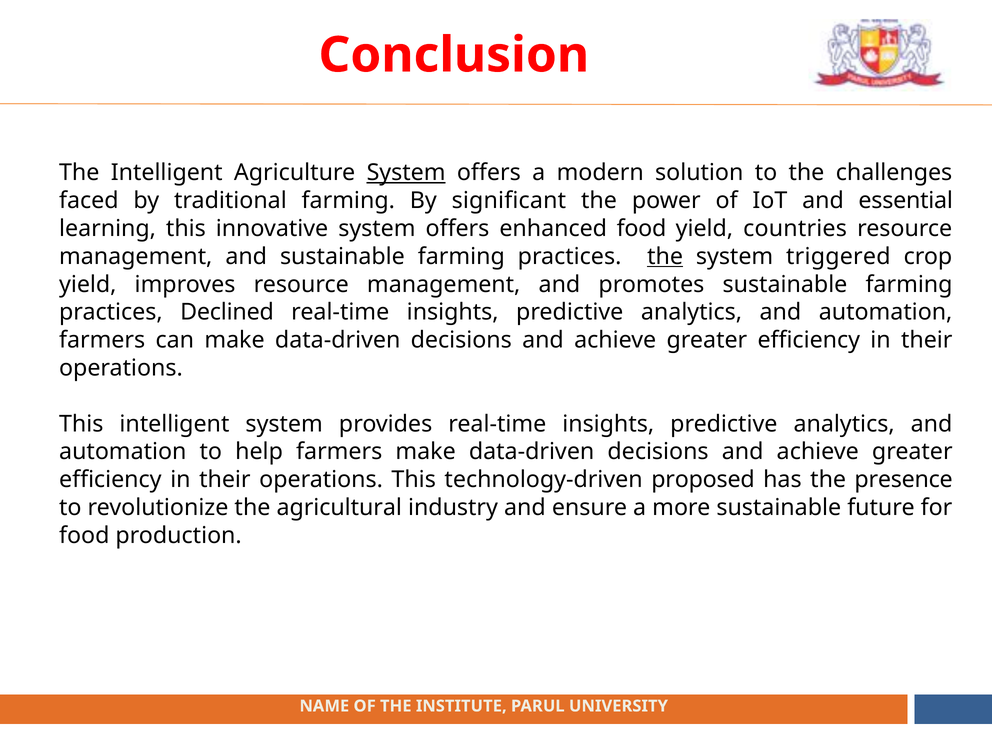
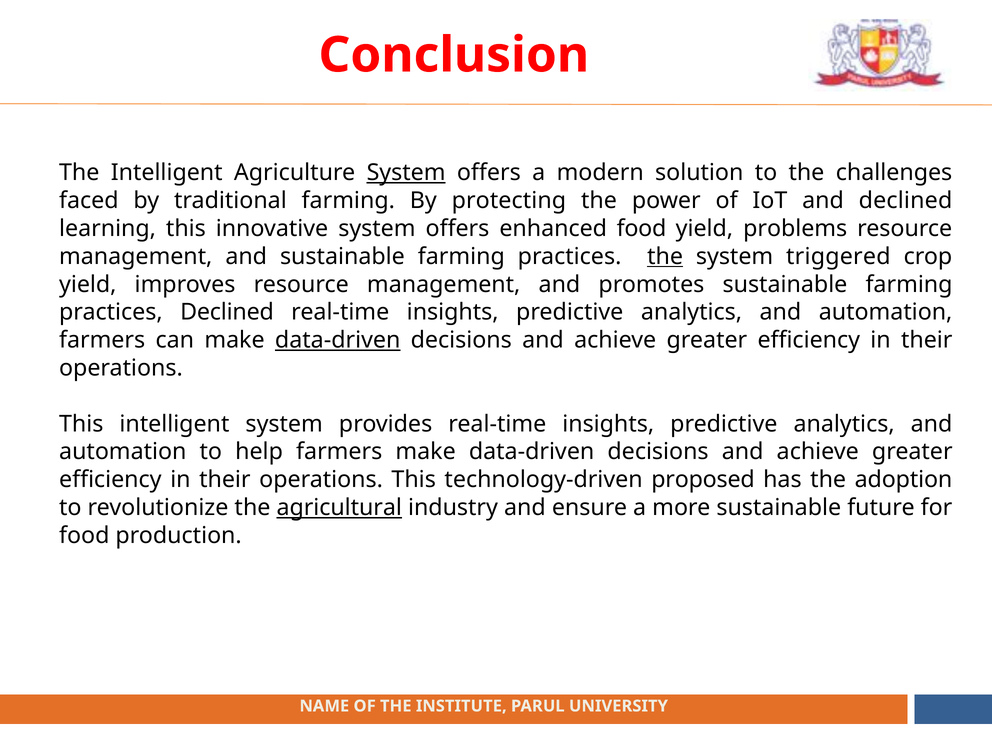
significant: significant -> protecting (509, 201)
and essential: essential -> declined (906, 201)
countries: countries -> problems (795, 229)
data-driven underline: none -> present (338, 340)
presence: presence -> adoption (904, 480)
agricultural underline: none -> present (339, 508)
